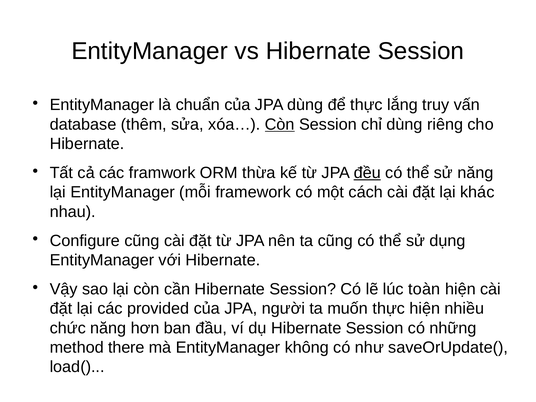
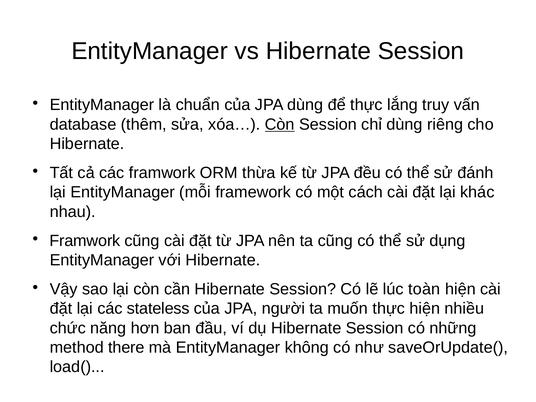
đều underline: present -> none (367, 173)
sử năng: năng -> đánh (475, 173)
Configure: Configure -> Framwork (85, 241)
provided: provided -> stateless (158, 309)
